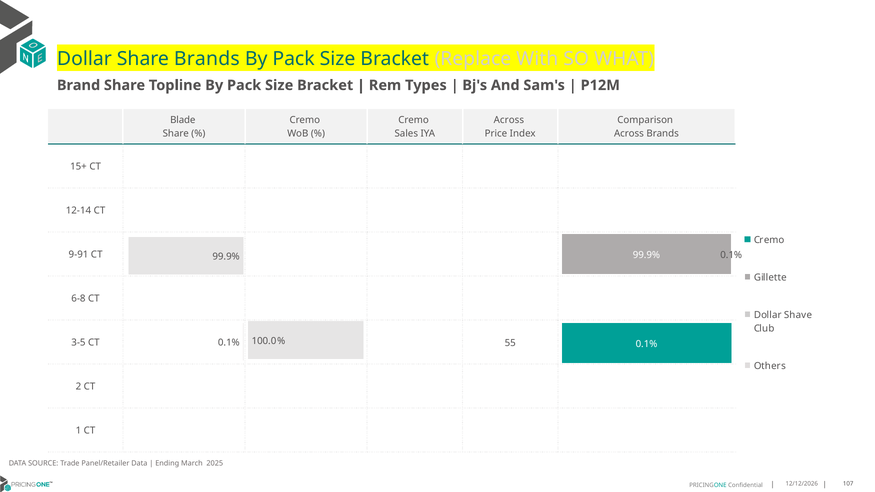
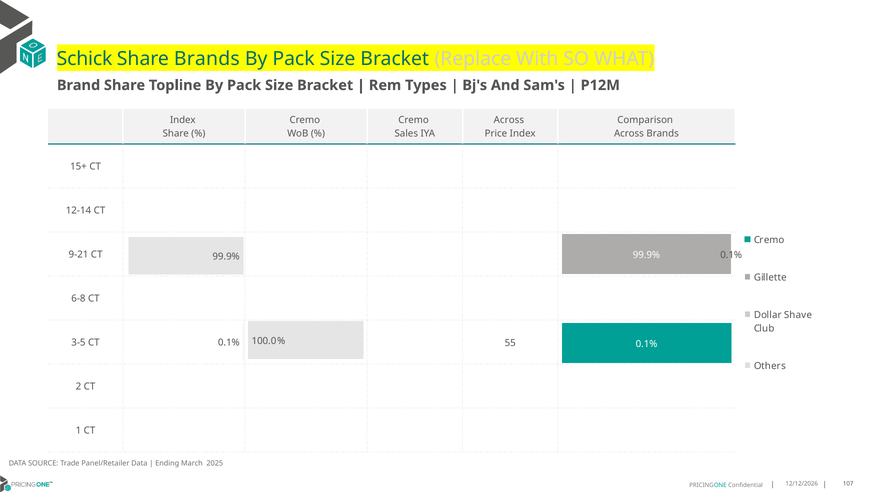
Dollar: Dollar -> Schick (85, 59)
Blade: Blade -> Index (183, 120)
9-91: 9-91 -> 9-21 (78, 255)
